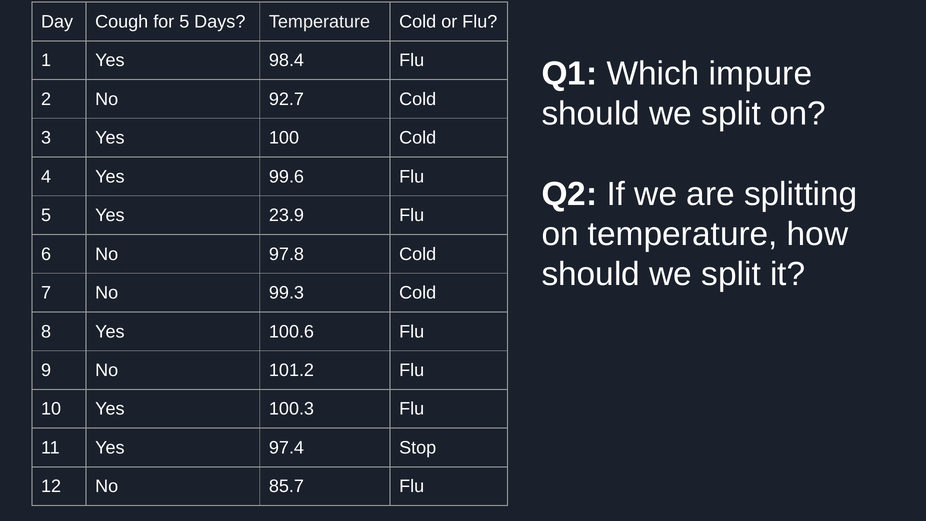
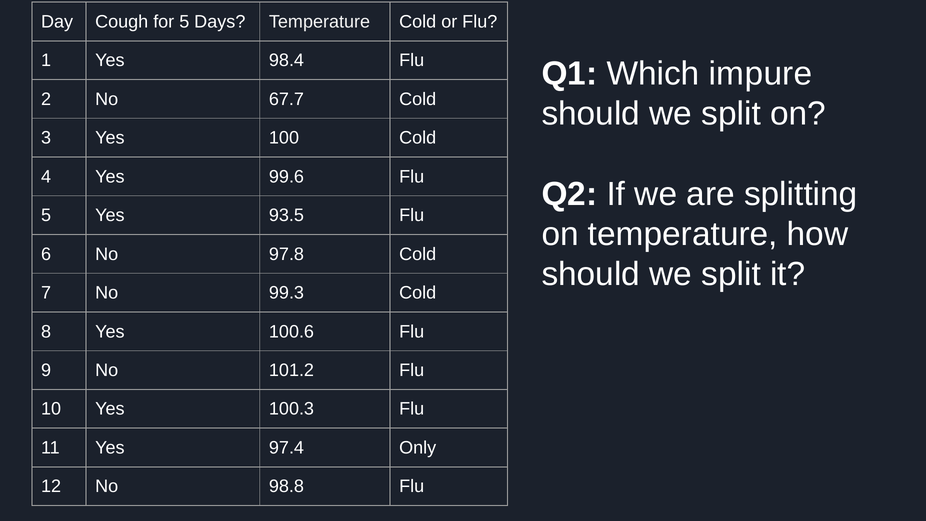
92.7: 92.7 -> 67.7 (286, 99)
23.9: 23.9 -> 93.5 (286, 215)
Stop: Stop -> Only (418, 448)
85.7: 85.7 -> 98.8 (286, 486)
